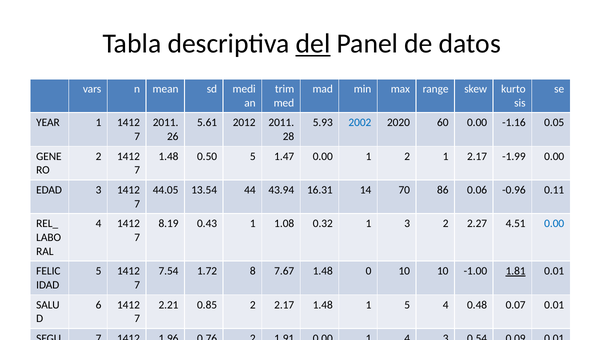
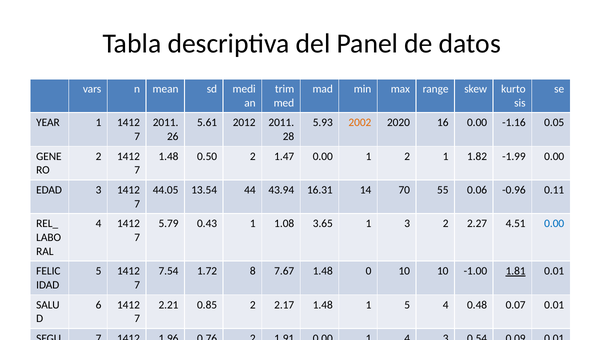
del underline: present -> none (313, 44)
2002 colour: blue -> orange (360, 123)
60: 60 -> 16 (443, 123)
0.50 5: 5 -> 2 (253, 156)
1 2.17: 2.17 -> 1.82 (477, 156)
86: 86 -> 55 (443, 190)
8.19: 8.19 -> 5.79 (169, 224)
0.32: 0.32 -> 3.65 (323, 224)
